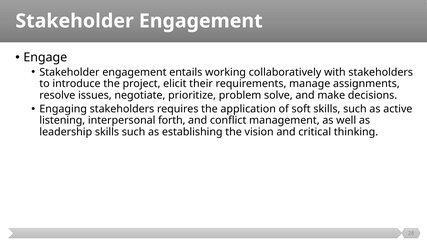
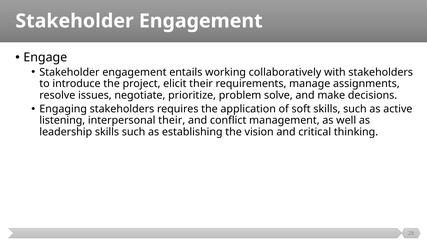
interpersonal forth: forth -> their (172, 121)
